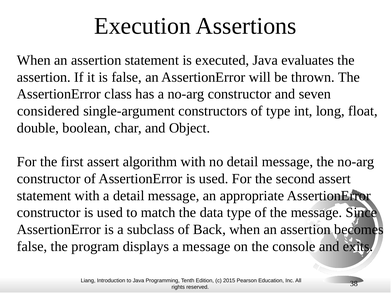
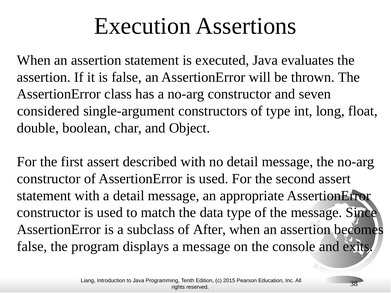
algorithm: algorithm -> described (150, 162)
Back: Back -> After (210, 230)
